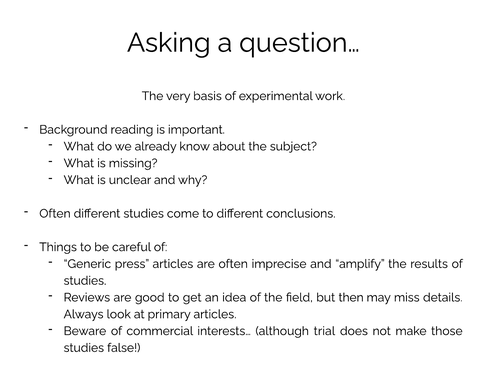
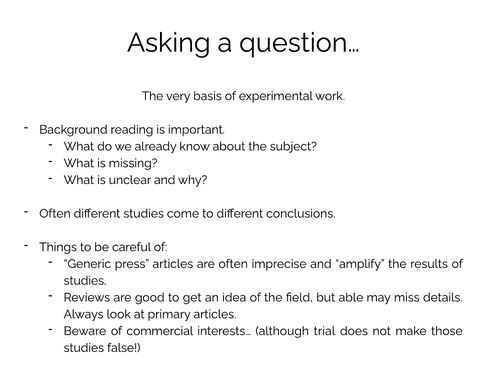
then: then -> able (351, 298)
